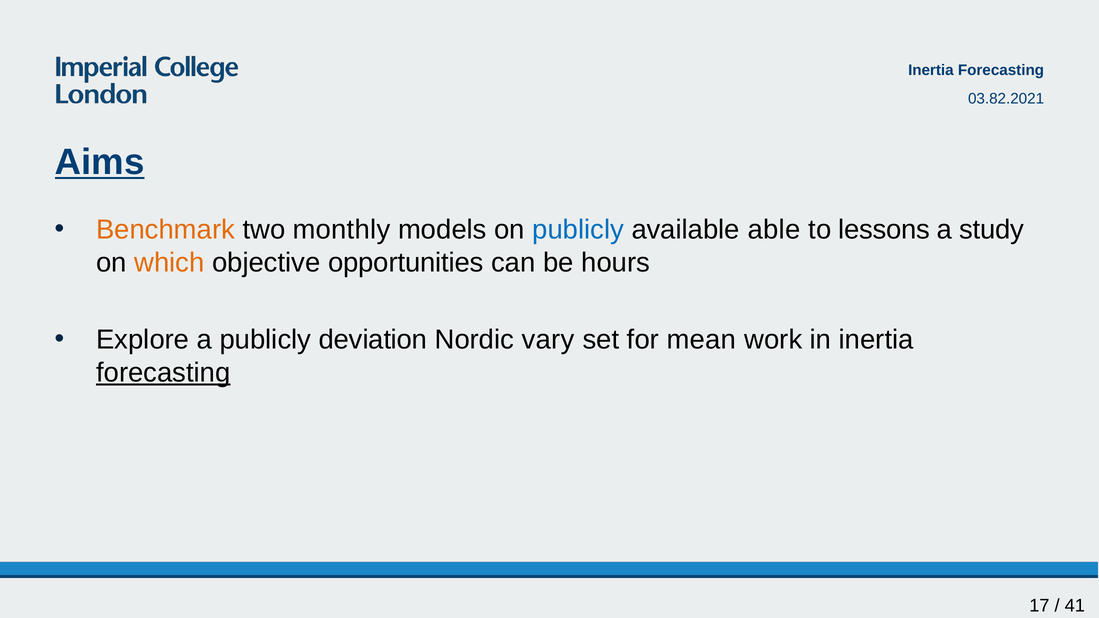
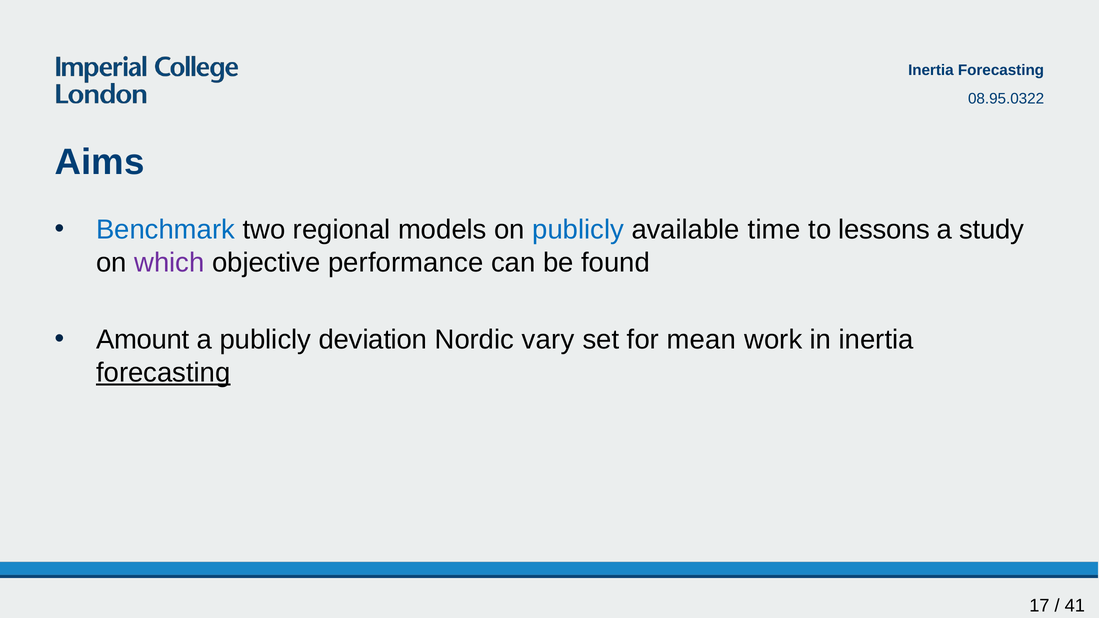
03.82.2021: 03.82.2021 -> 08.95.0322 (1006, 99)
Aims underline: present -> none (100, 162)
Benchmark colour: orange -> blue (166, 230)
monthly: monthly -> regional (342, 230)
able: able -> time (774, 230)
which colour: orange -> purple (169, 263)
opportunities: opportunities -> performance (406, 263)
hours: hours -> found (616, 263)
Explore: Explore -> Amount (143, 340)
